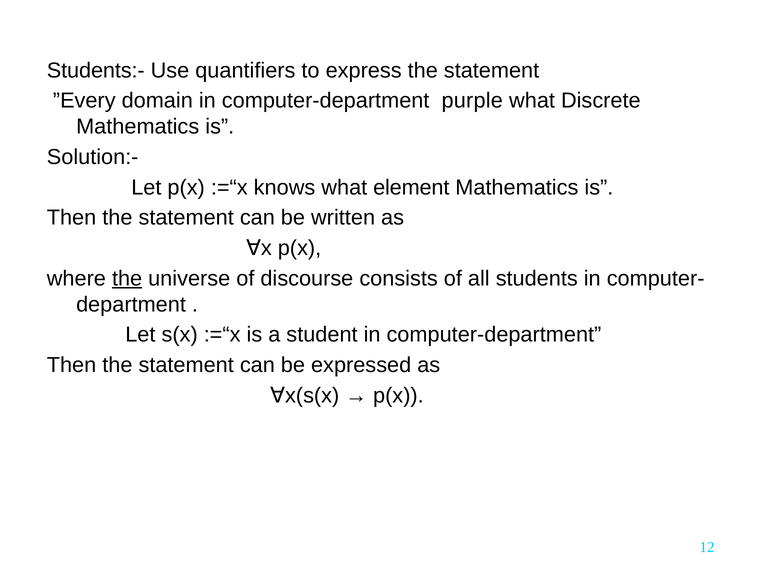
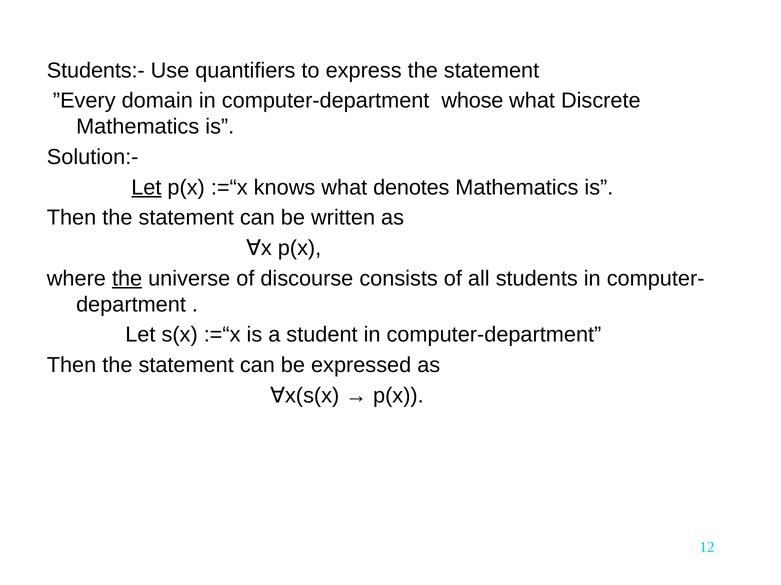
purple: purple -> whose (472, 101)
Let underline: none -> present (146, 188)
element: element -> denotes (411, 188)
